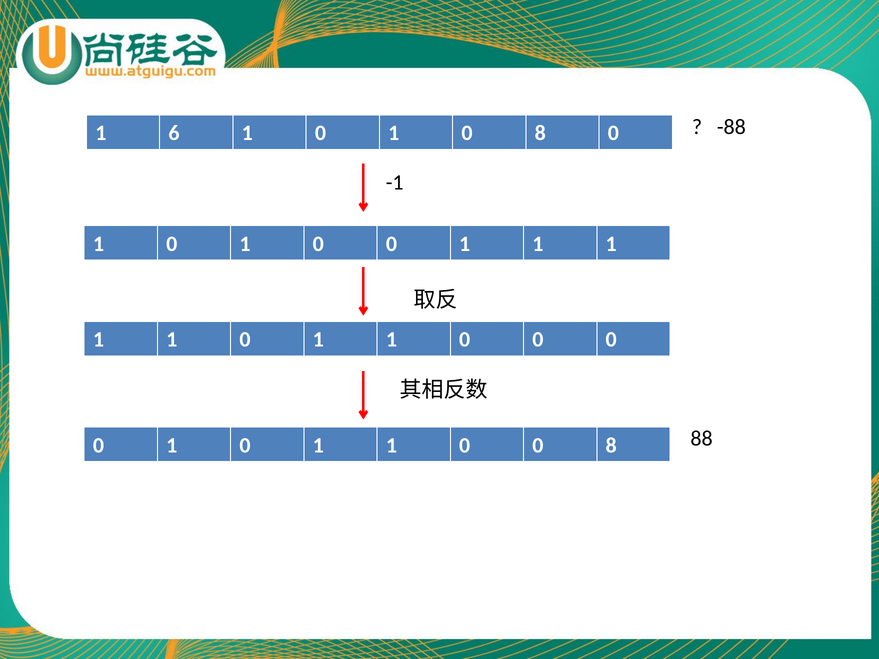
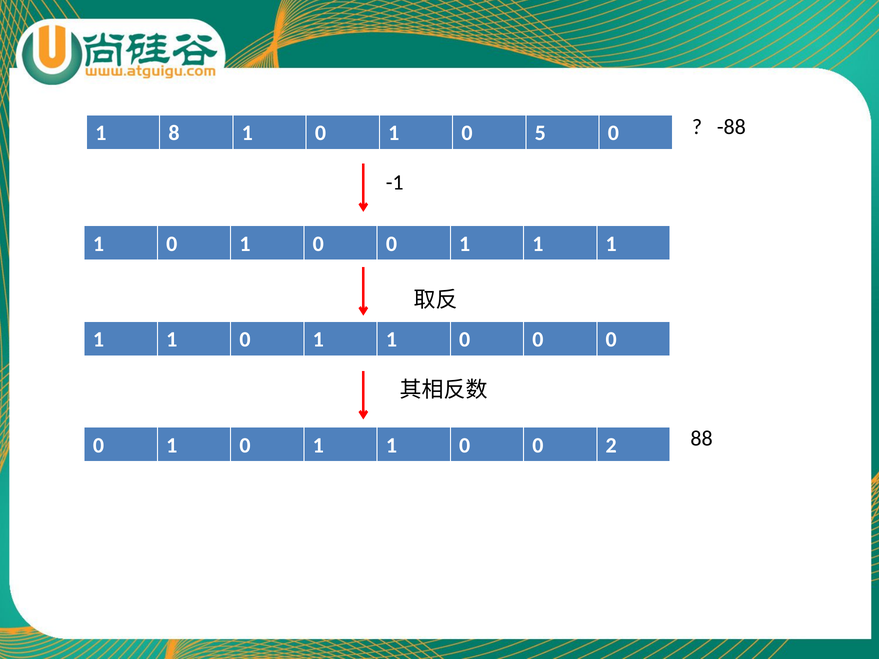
6: 6 -> 8 (174, 133)
1 0 8: 8 -> 5 (540, 133)
0 0 8: 8 -> 2 (611, 445)
